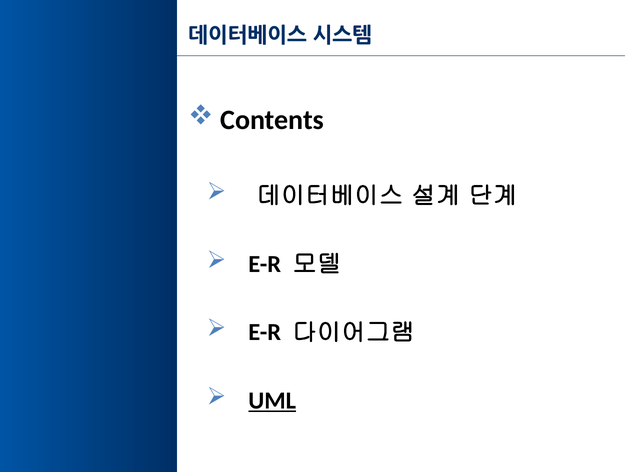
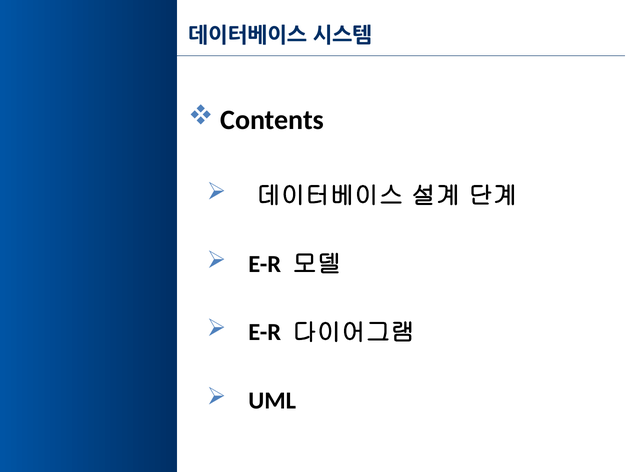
UML underline: present -> none (272, 401)
